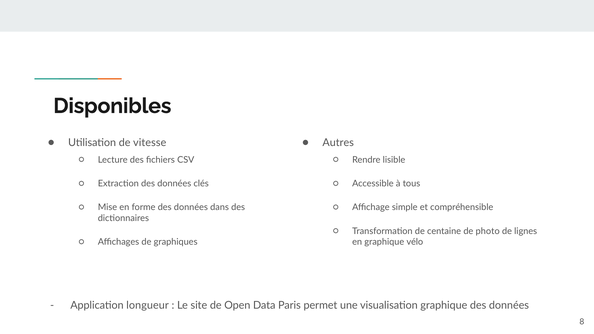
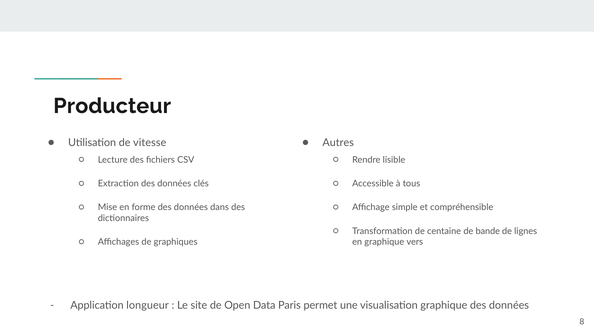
Disponibles: Disponibles -> Producteur (112, 106)
photo: photo -> bande (488, 231)
vélo: vélo -> vers (415, 242)
